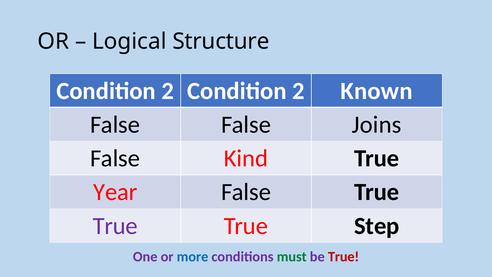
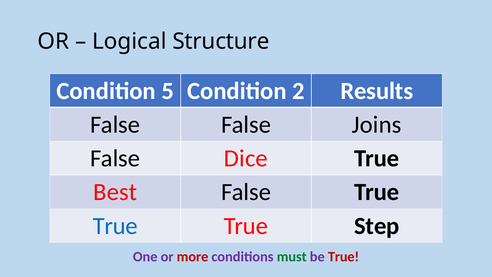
2: 2 -> 5 (168, 91)
Known: Known -> Results (377, 91)
Kind: Kind -> Dice (246, 158)
Year: Year -> Best (115, 192)
True colour: purple -> blue (115, 226)
more colour: blue -> red (193, 257)
